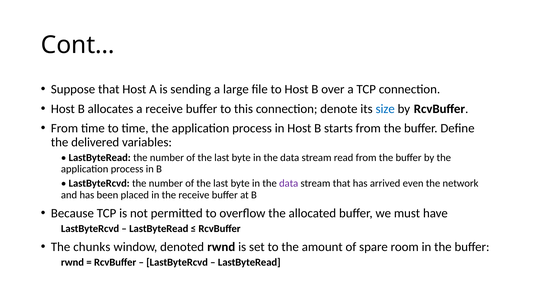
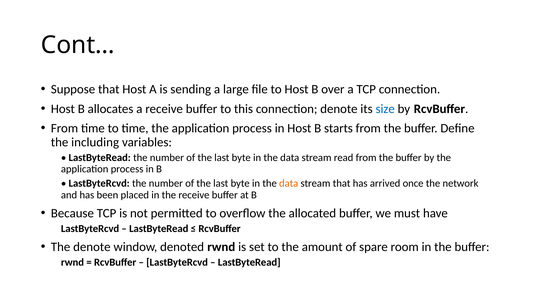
delivered: delivered -> including (95, 142)
data colour: purple -> orange (289, 183)
even: even -> once (413, 183)
The chunks: chunks -> denote (92, 246)
